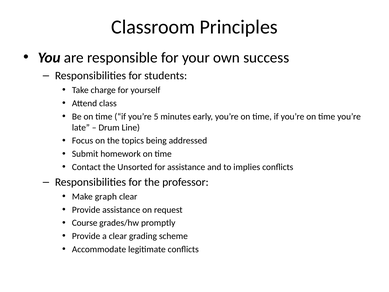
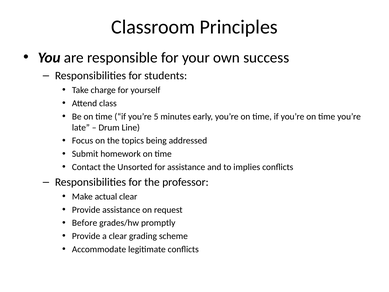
graph: graph -> actual (106, 196)
Course: Course -> Before (85, 223)
